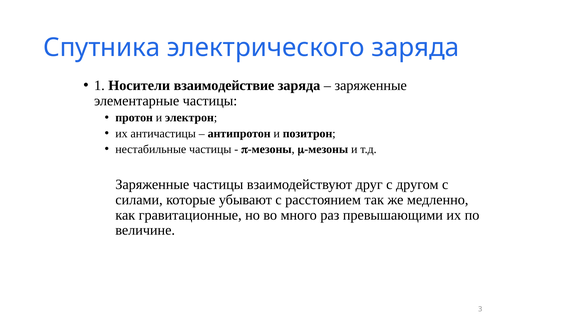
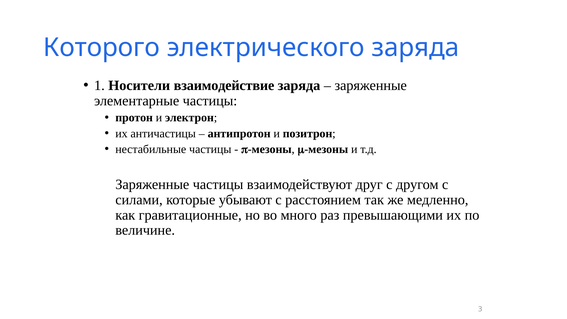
Спутника: Спутника -> Которого (102, 48)
